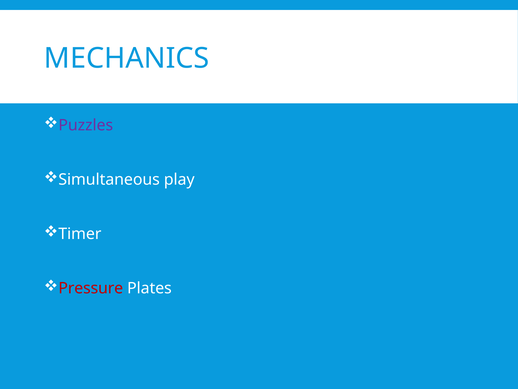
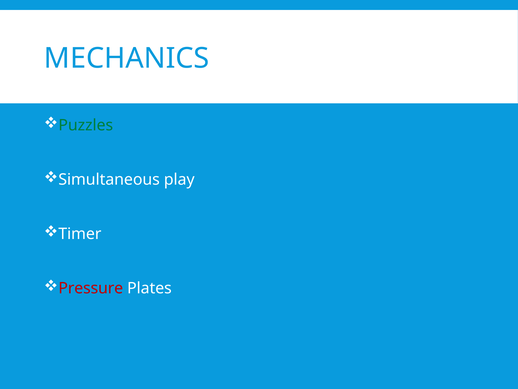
Puzzles colour: purple -> green (86, 125)
